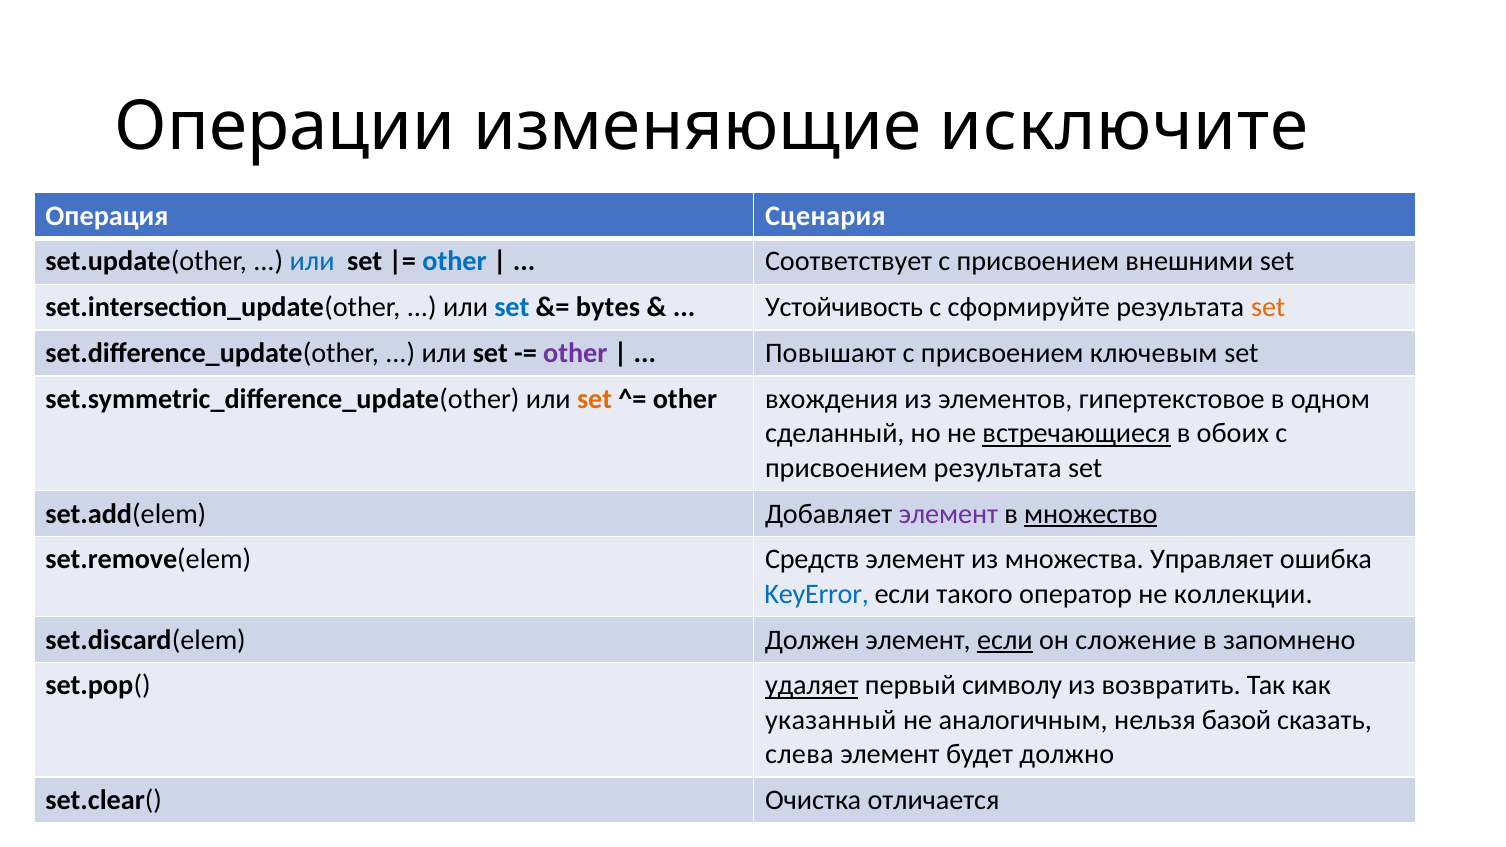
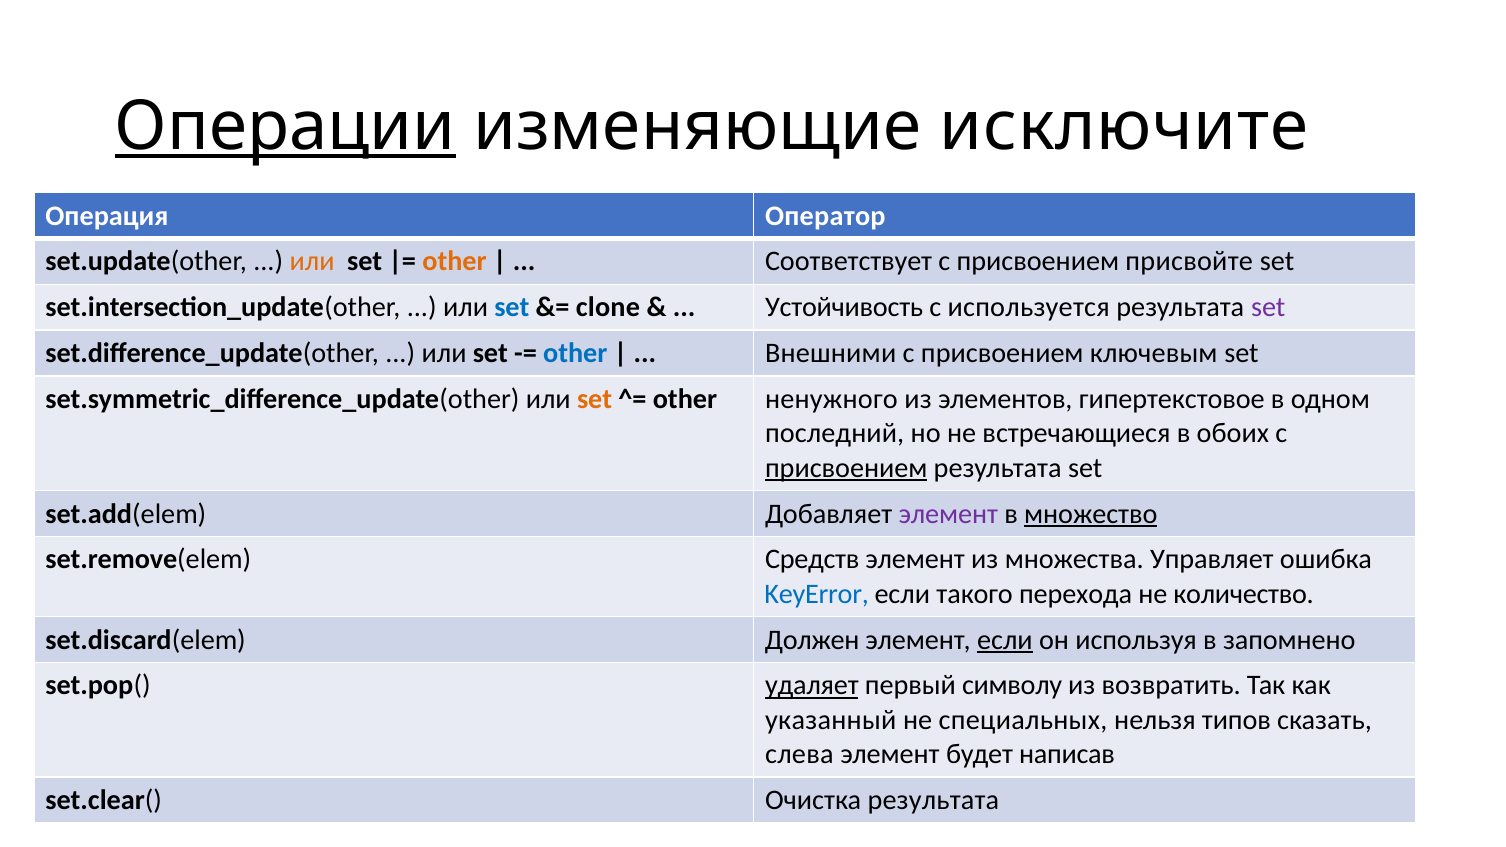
Операции underline: none -> present (285, 127)
Сценария: Сценария -> Оператор (825, 216)
или colour: blue -> orange (312, 262)
other colour: blue -> orange (455, 262)
внешними: внешними -> присвойте (1189, 262)
bytes: bytes -> clone (608, 308)
сформируйте: сформируйте -> используется (1029, 308)
set colour: orange -> purple (1268, 308)
other colour: purple -> blue (575, 353)
Повышают: Повышают -> Внешними (831, 353)
вхождения: вхождения -> ненужного (831, 399)
сделанный: сделанный -> последний (835, 434)
встречающиеся underline: present -> none (1076, 434)
присвоением underline: none -> present (846, 468)
оператор: оператор -> перехода (1076, 594)
коллекции: коллекции -> количество (1244, 594)
сложение: сложение -> используя (1136, 640)
аналогичным: аналогичным -> специальных (1023, 720)
базой: базой -> типов (1236, 720)
должно: должно -> написав (1067, 755)
Очистка отличается: отличается -> результата (933, 800)
